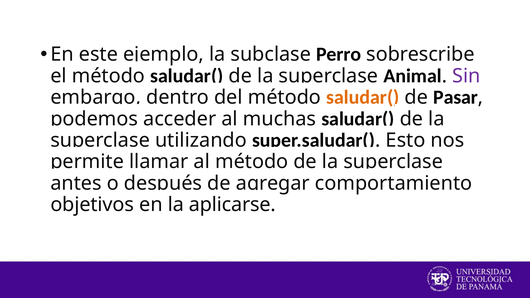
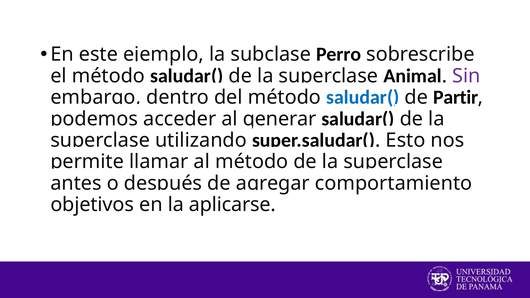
saludar( colour: orange -> blue (363, 97)
Pasar: Pasar -> Partir (456, 97)
muchas: muchas -> generar (280, 119)
